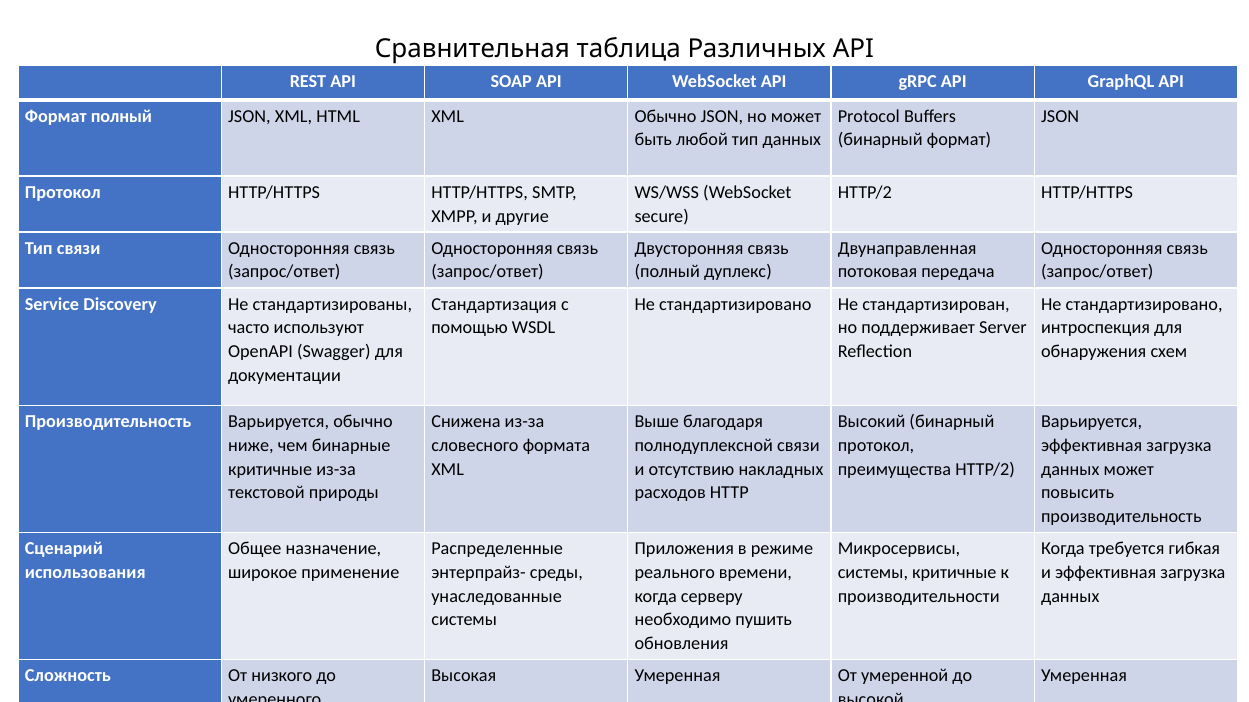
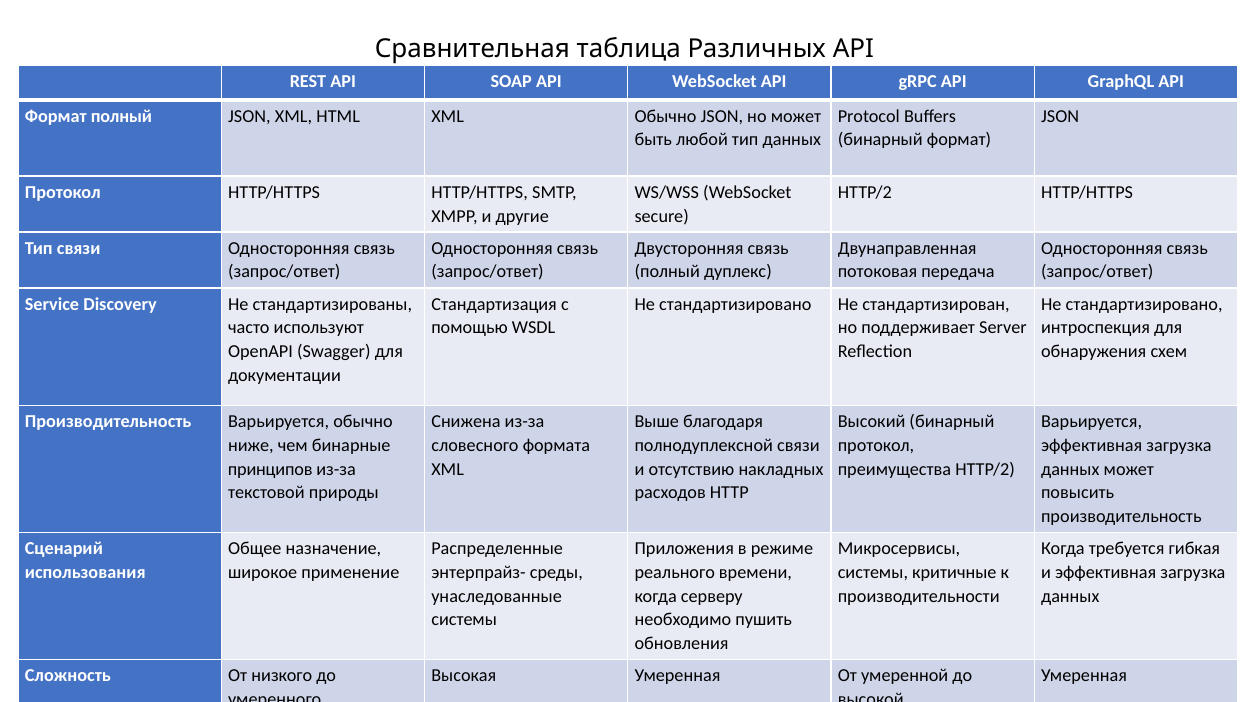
критичные: критичные -> принципов (270, 469)
